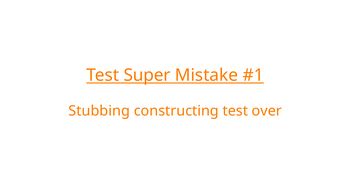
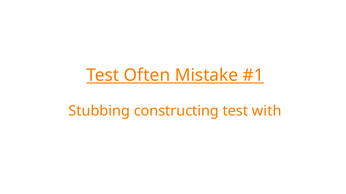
Super: Super -> Often (147, 75)
over: over -> with (267, 111)
